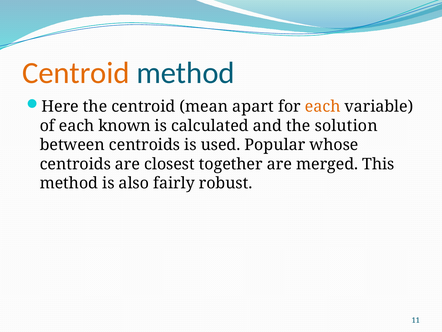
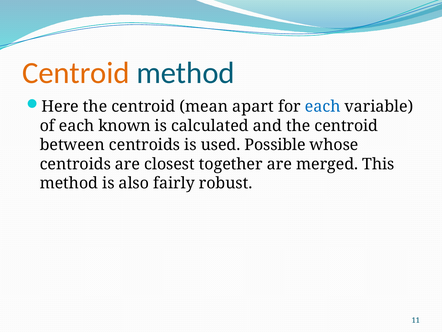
each colour: orange -> blue (323, 106)
and the solution: solution -> centroid (346, 126)
Popular: Popular -> Possible (275, 145)
